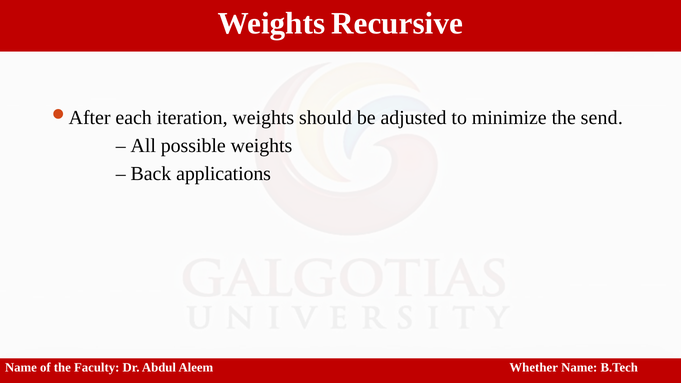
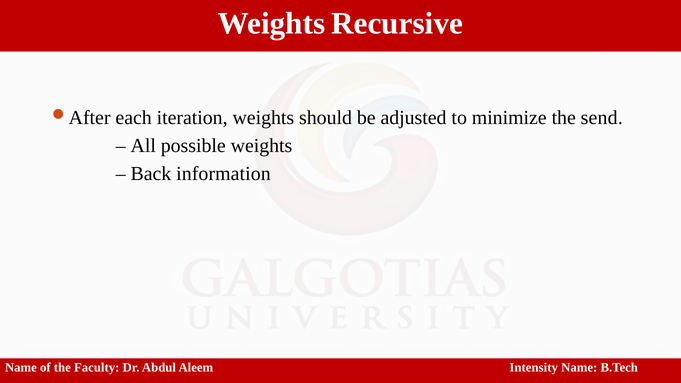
applications: applications -> information (223, 174)
Whether: Whether -> Intensity (534, 368)
